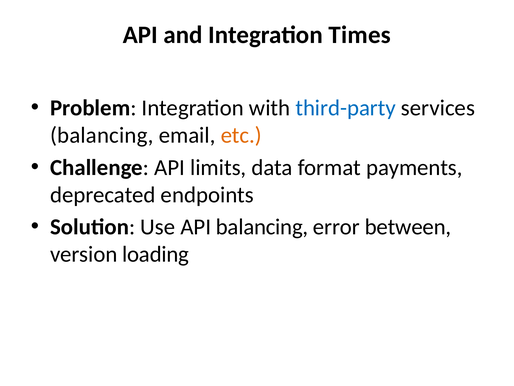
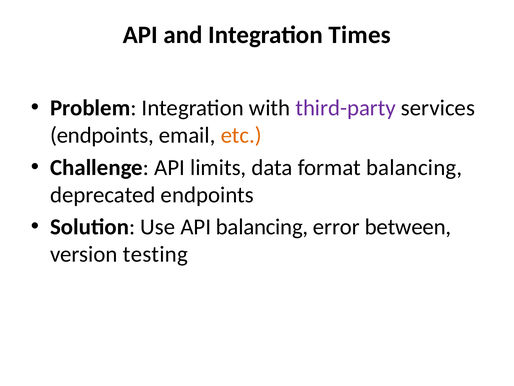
third-party colour: blue -> purple (346, 108)
balancing: balancing -> endpoints (102, 135)
format payments: payments -> balancing (414, 167)
loading: loading -> testing (155, 254)
